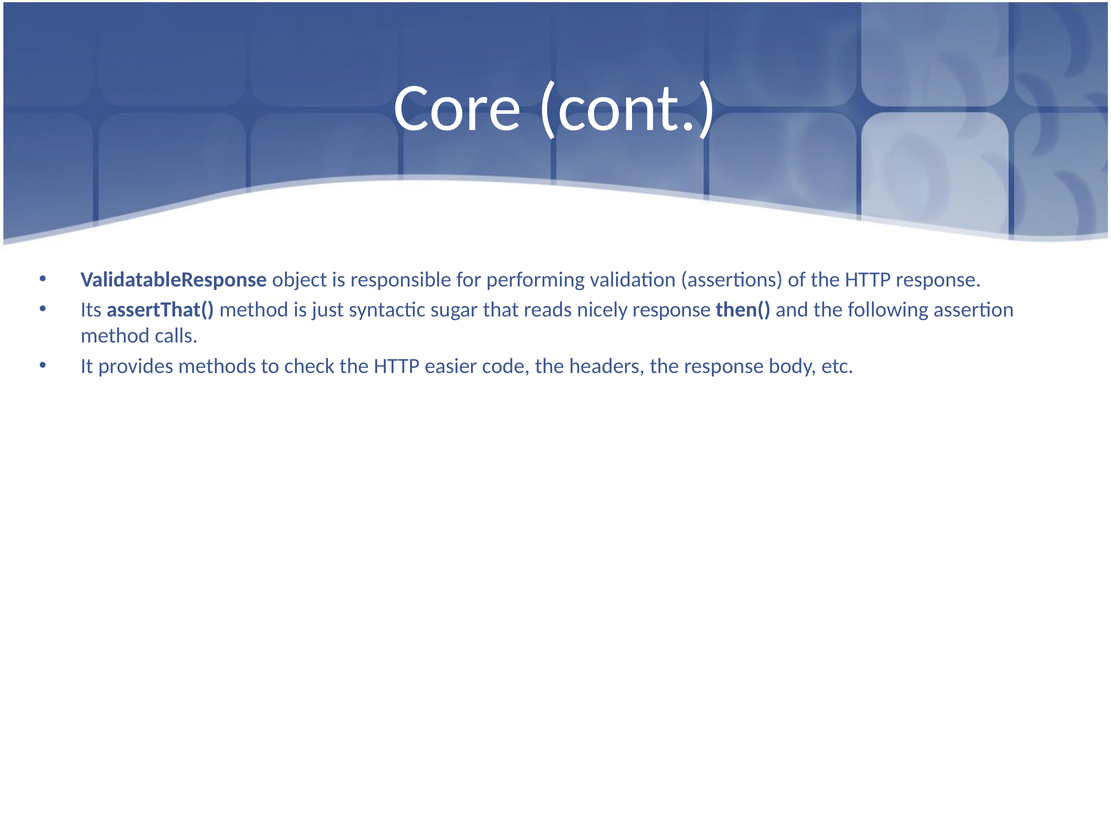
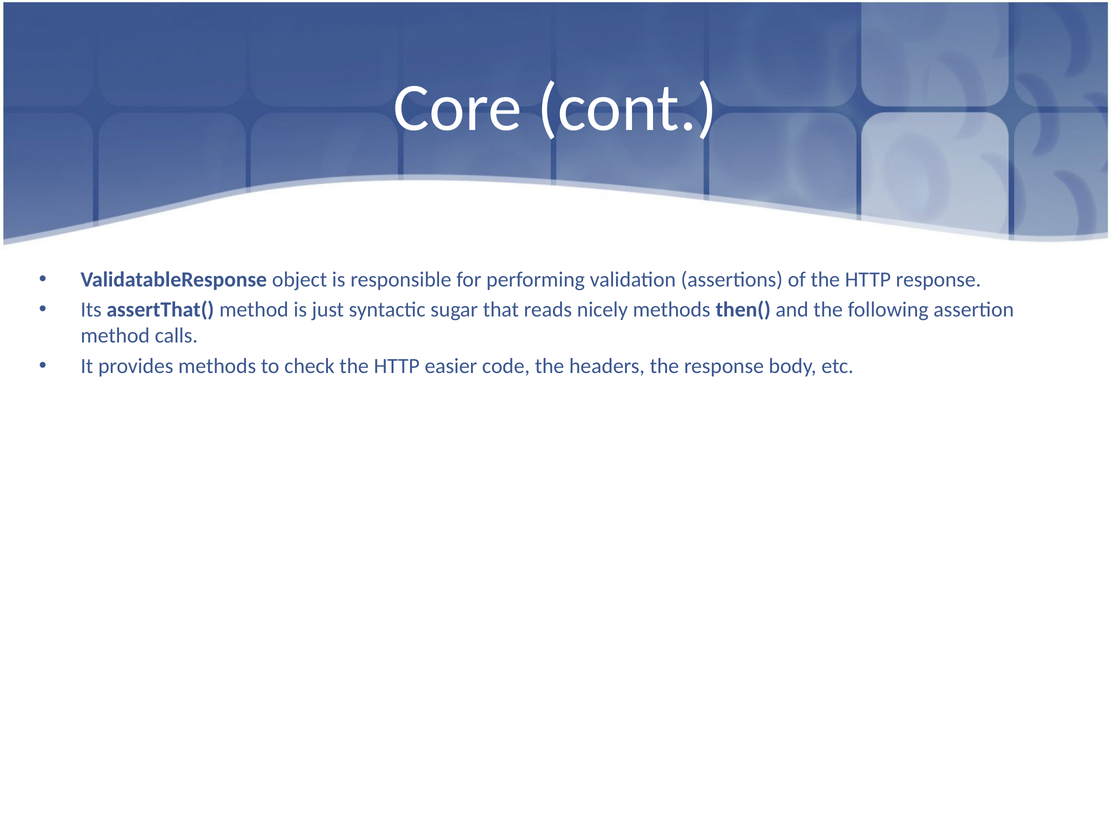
nicely response: response -> methods (672, 310)
